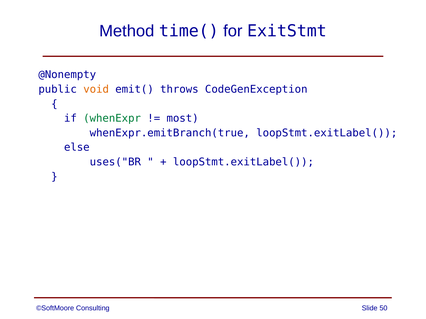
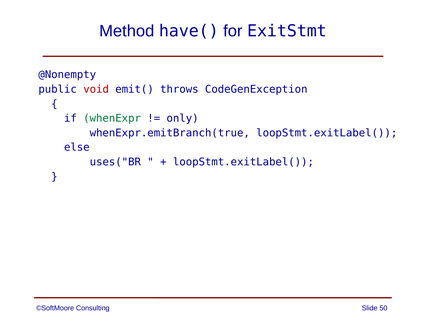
time(: time( -> have( (189, 31)
void colour: orange -> red (96, 89)
most: most -> only (183, 119)
